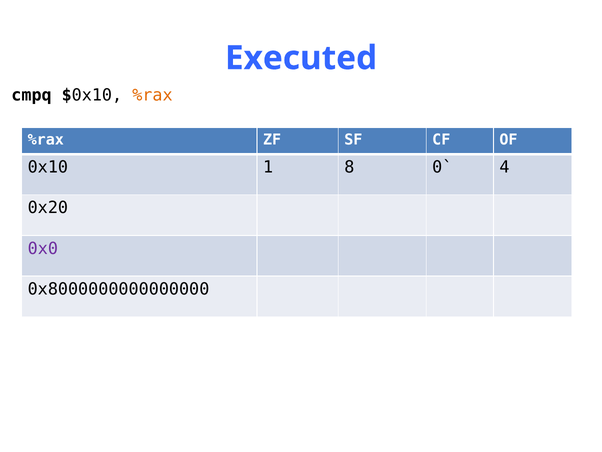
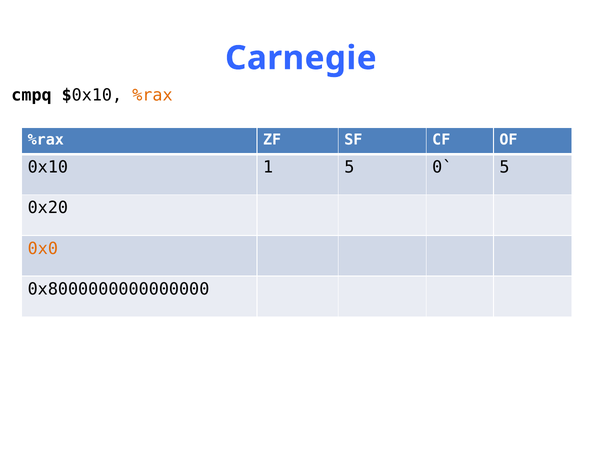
Executed: Executed -> Carnegie (301, 58)
1 8: 8 -> 5 (349, 167)
4: 4 -> 5 (504, 167)
0x0 colour: purple -> orange (43, 248)
